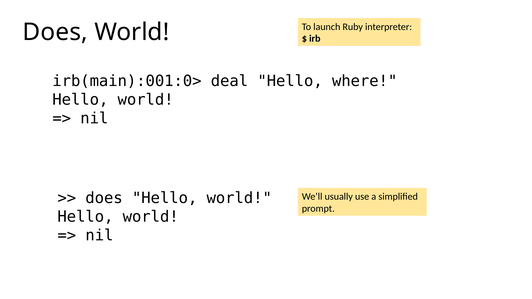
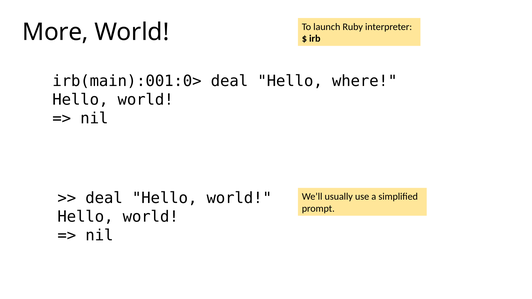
Does: Does -> More (55, 32)
does: does -> deal (104, 198)
